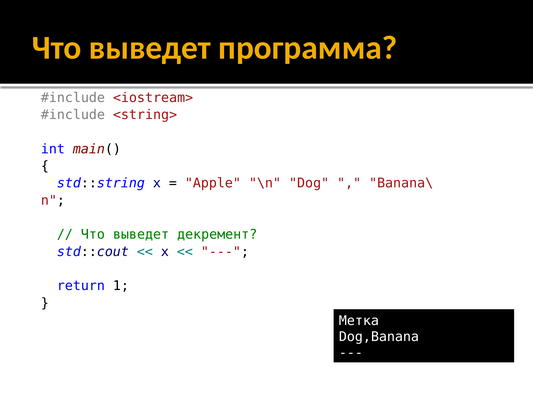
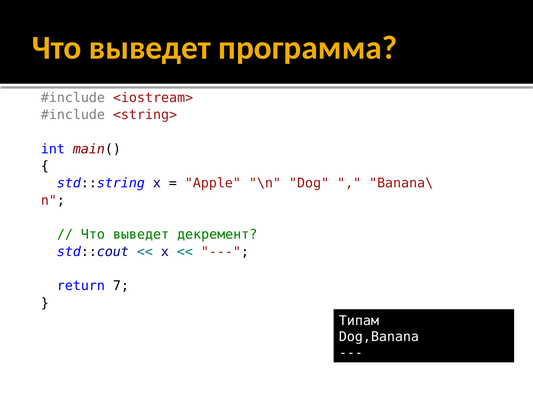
1: 1 -> 7 (121, 286)
Метка: Метка -> Типам (359, 321)
